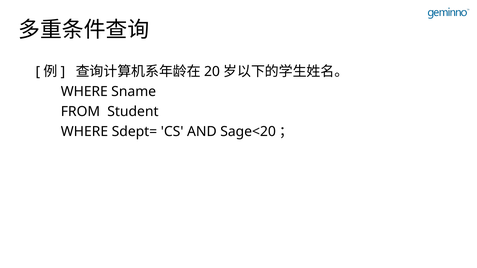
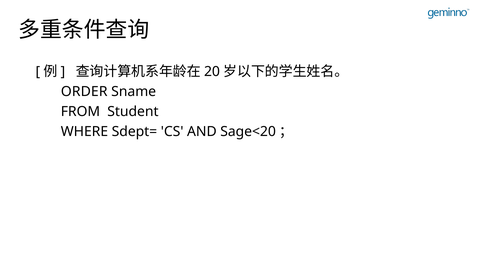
WHERE: WHERE -> ORDER (84, 92)
